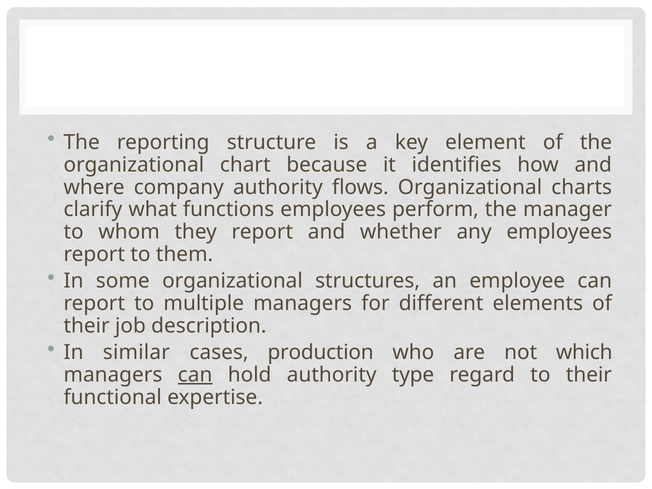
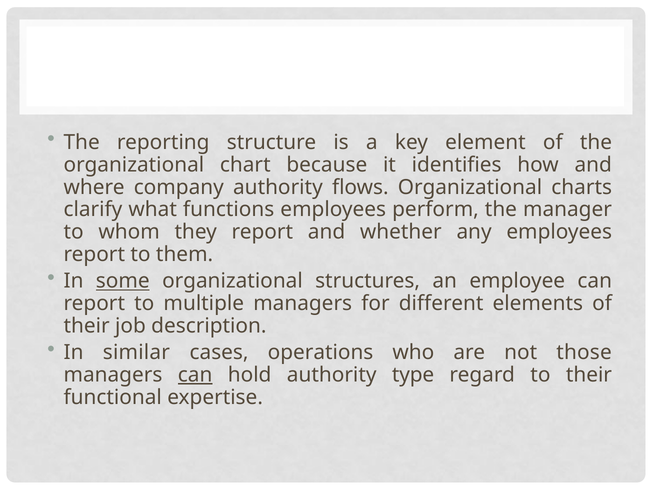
some underline: none -> present (123, 281)
production: production -> operations (321, 352)
which: which -> those (584, 352)
